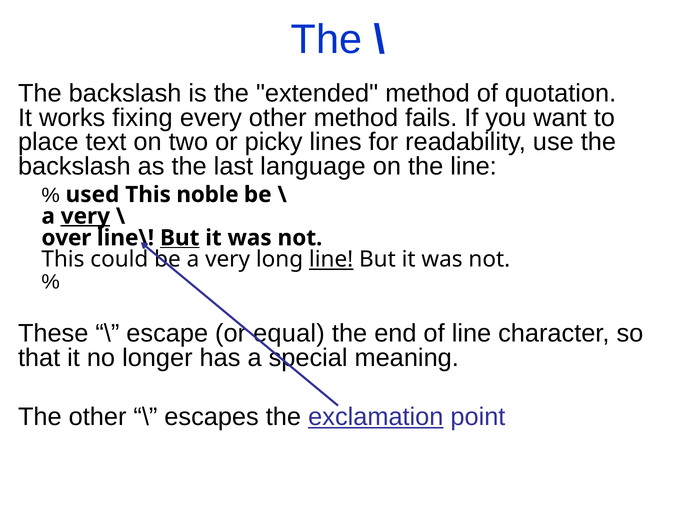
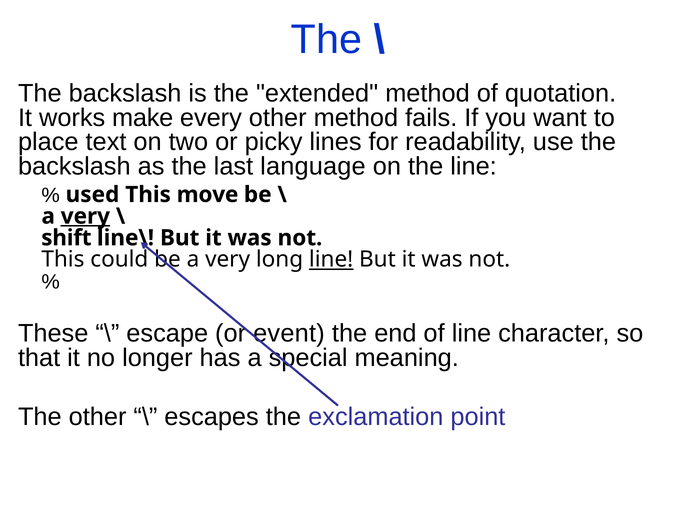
fixing: fixing -> make (143, 118)
noble: noble -> move (208, 195)
over: over -> shift (66, 238)
But underline: present -> none (180, 238)
equal: equal -> event (289, 333)
exclamation underline: present -> none (376, 417)
